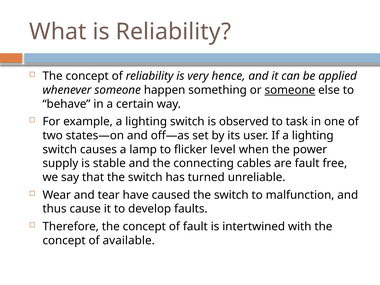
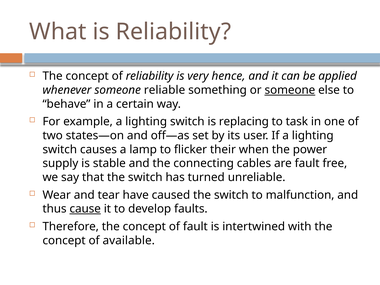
happen: happen -> reliable (165, 90)
observed: observed -> replacing (244, 122)
level: level -> their (223, 149)
cause underline: none -> present (85, 209)
